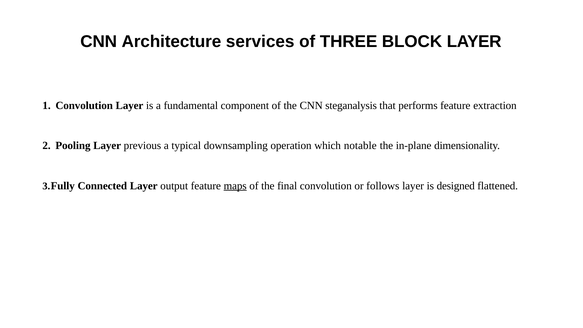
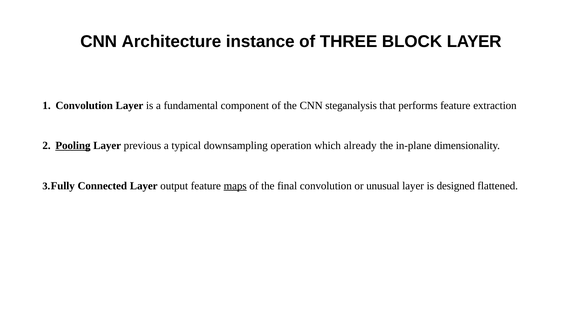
services: services -> instance (260, 42)
Pooling underline: none -> present (73, 146)
notable: notable -> already (360, 146)
follows: follows -> unusual (383, 186)
